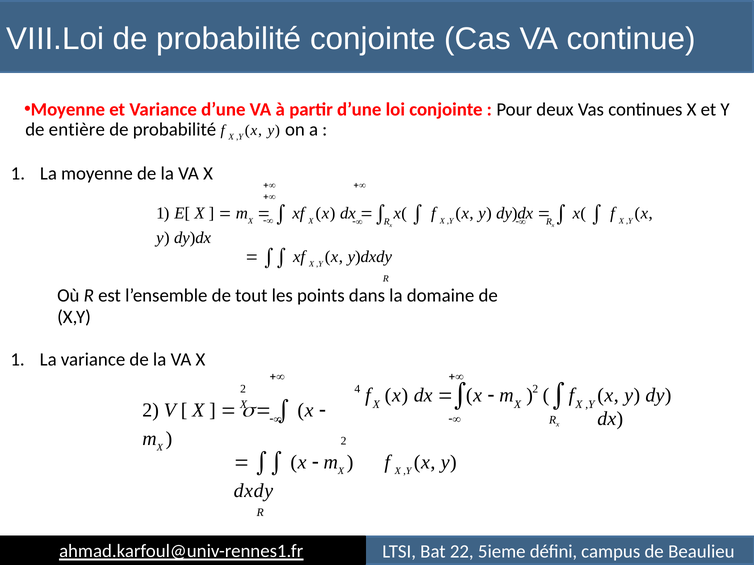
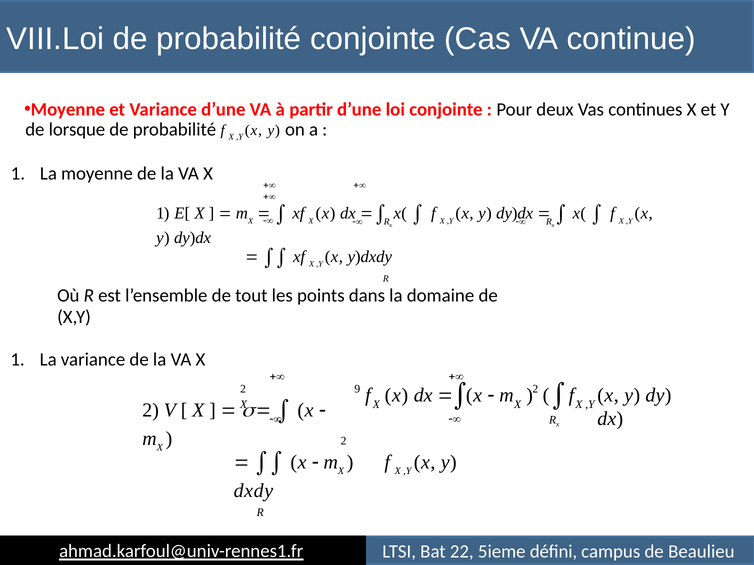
entière: entière -> lorsque (77, 129)
4: 4 -> 9 (357, 389)
